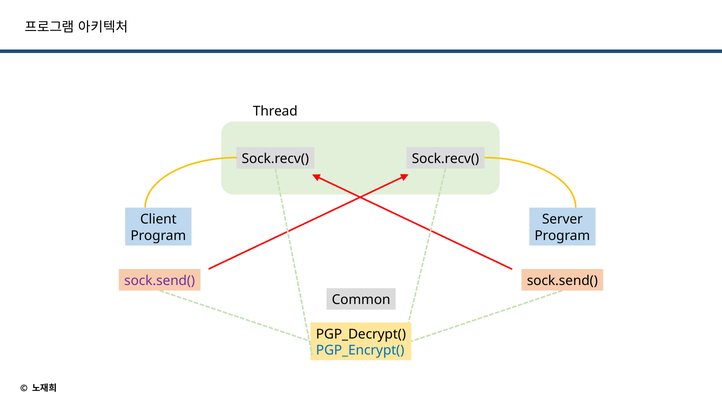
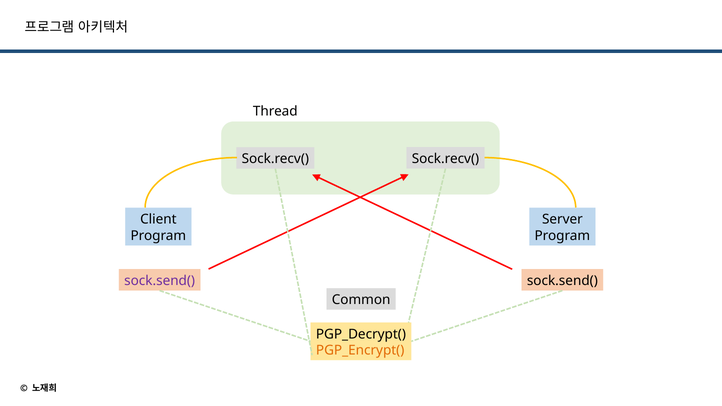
PGP_Encrypt( colour: blue -> orange (360, 350)
